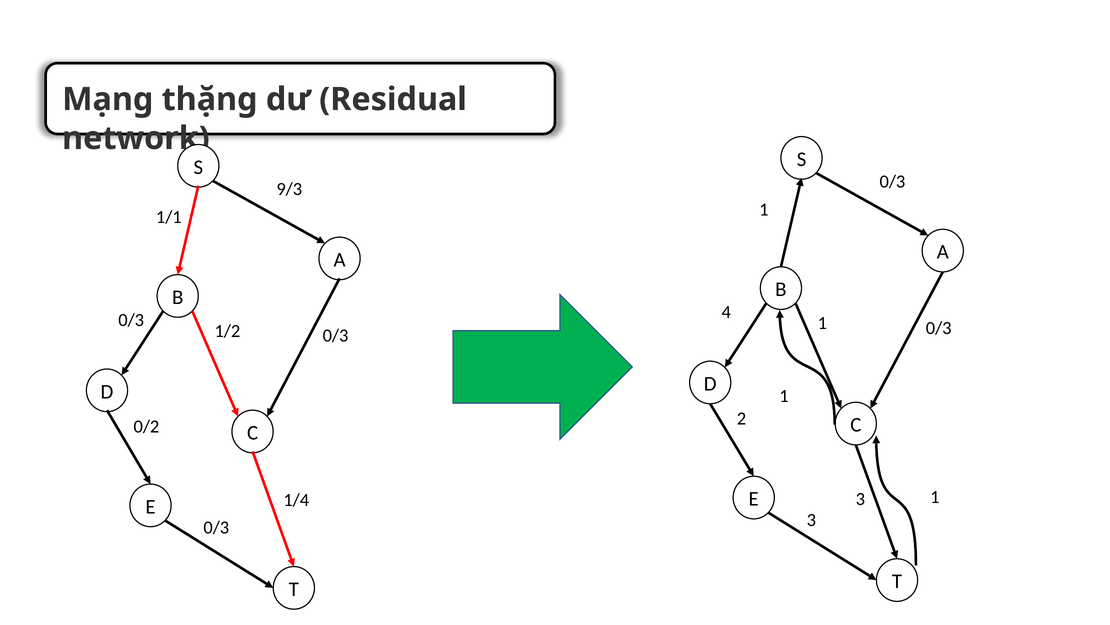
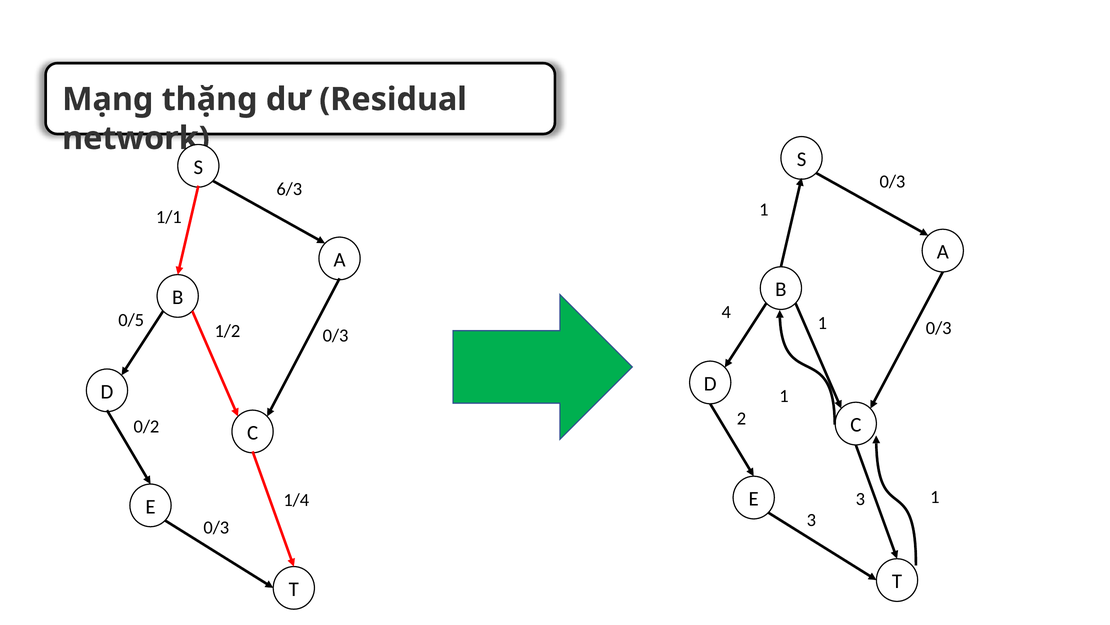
9/3: 9/3 -> 6/3 (289, 189)
0/3: 0/3 -> 0/5 (131, 320)
